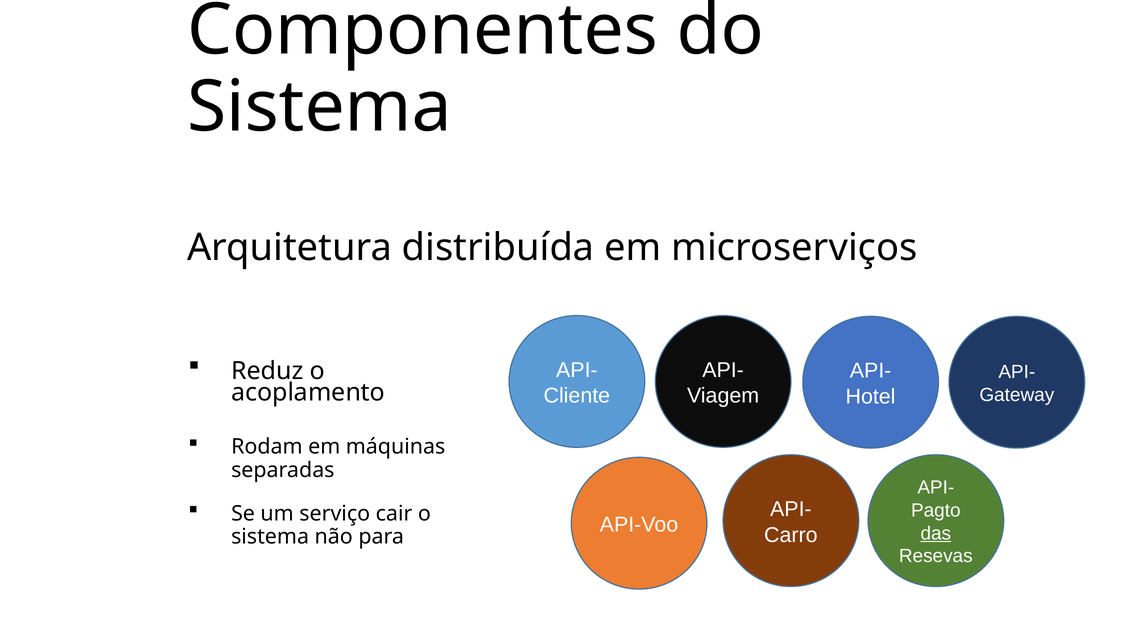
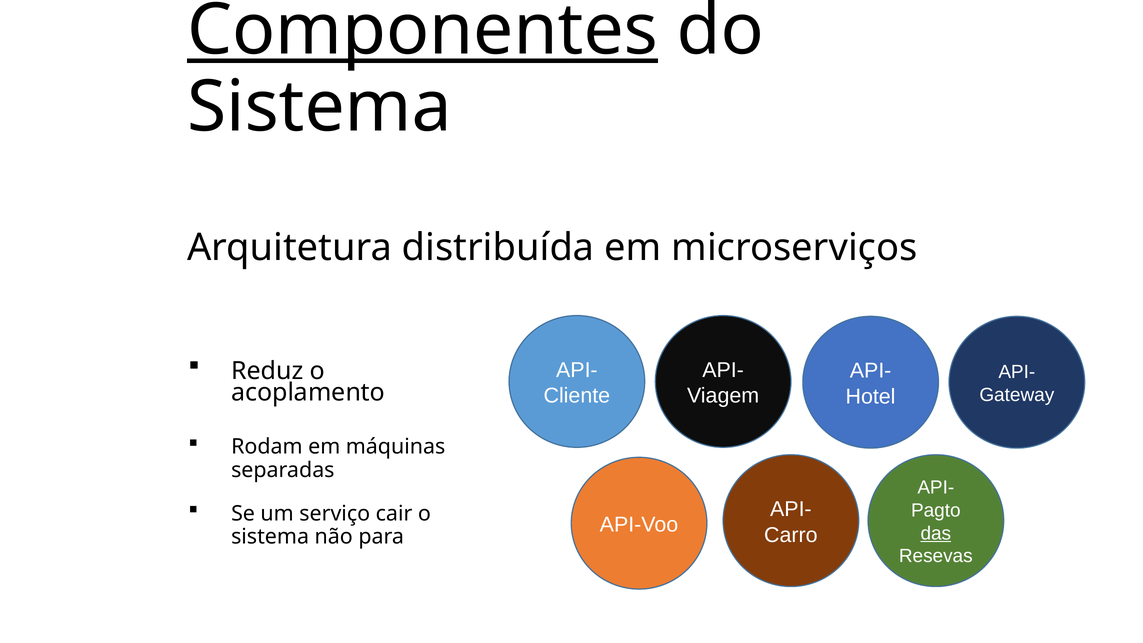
Componentes underline: none -> present (423, 30)
